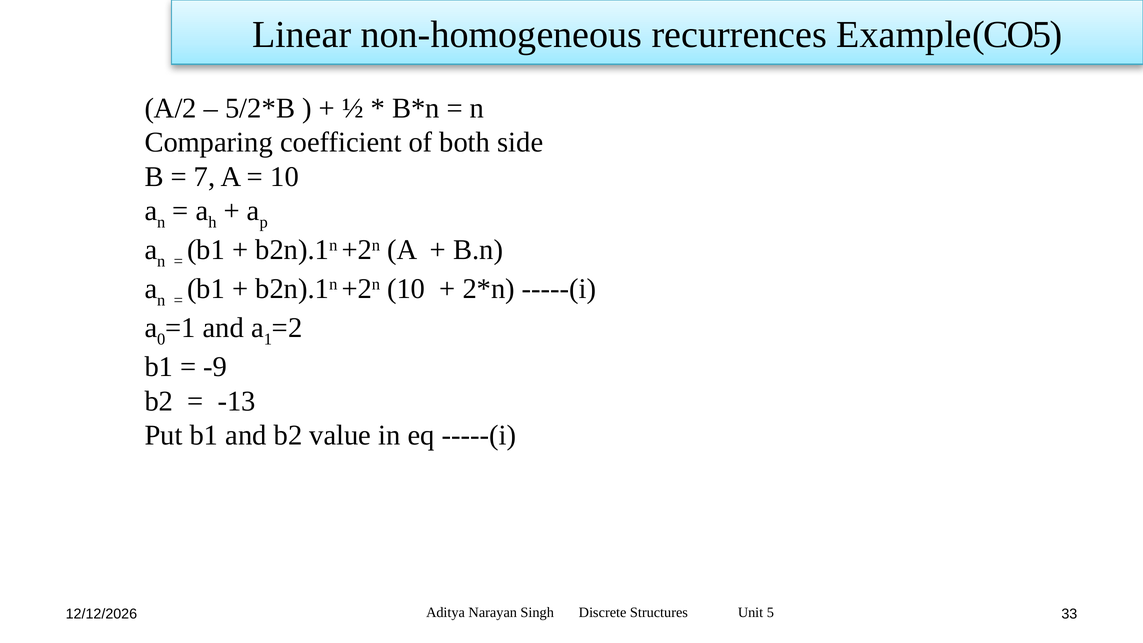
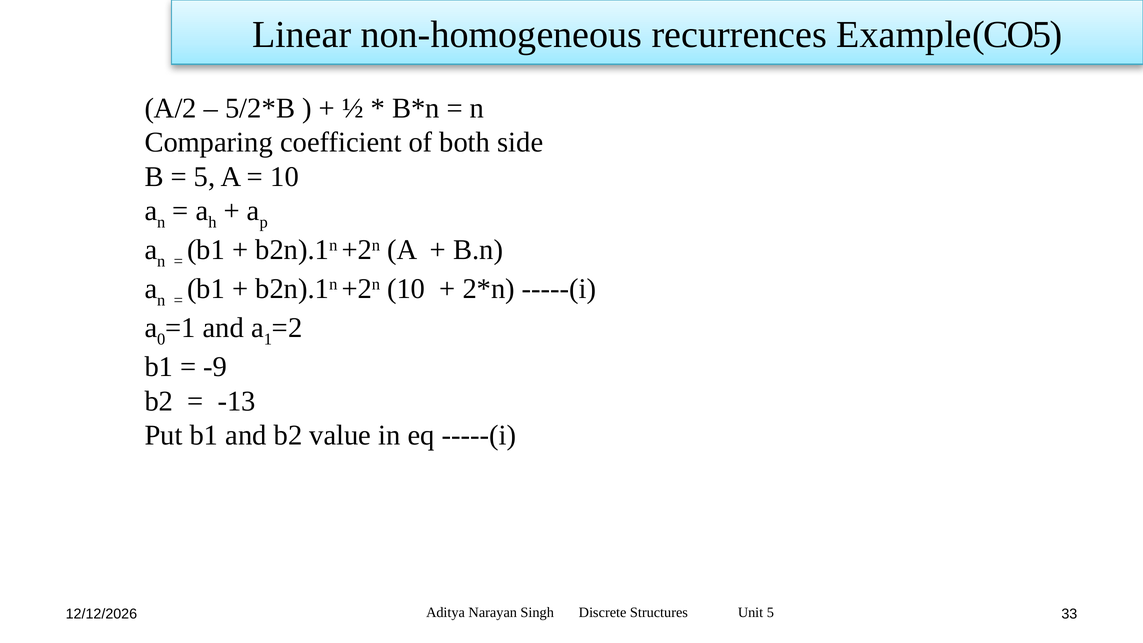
7: 7 -> 5 (205, 177)
